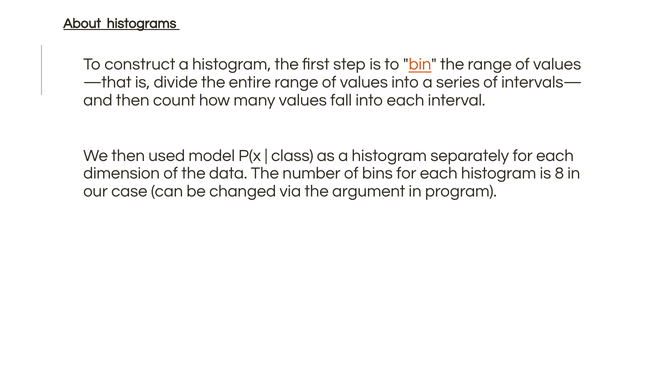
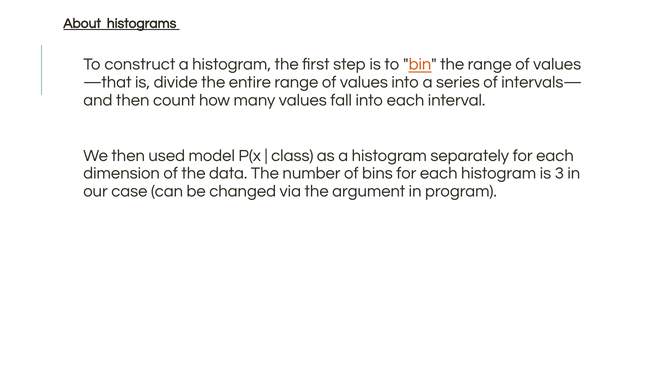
8: 8 -> 3 (559, 173)
